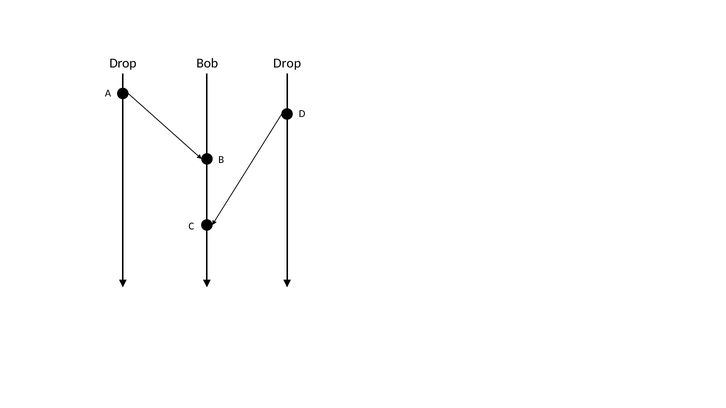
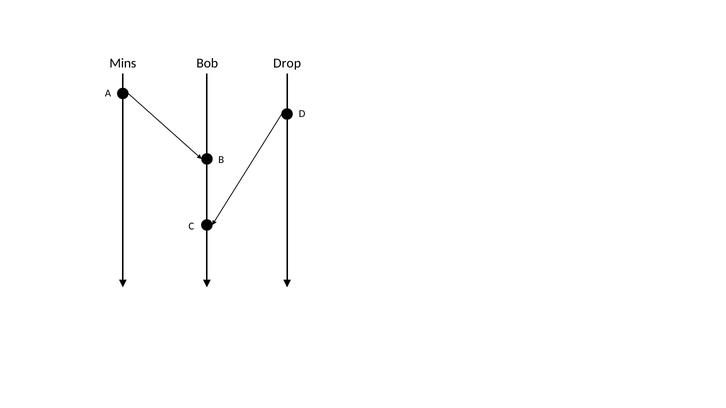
Drop: Drop -> Mins (123, 63)
